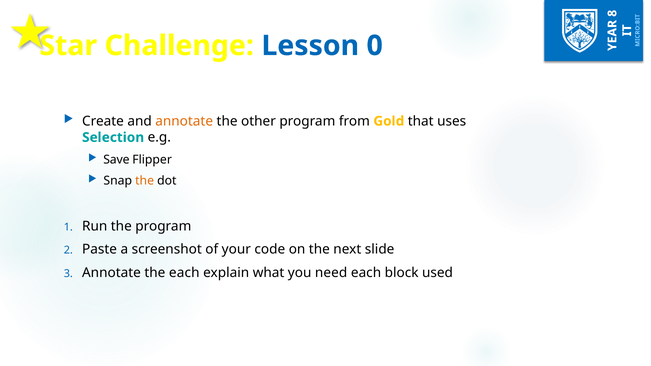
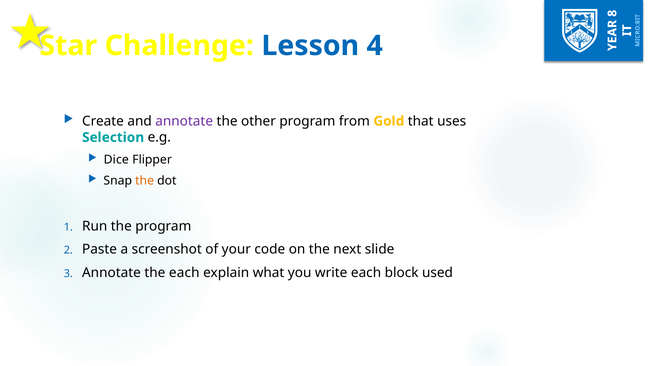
0: 0 -> 4 (375, 46)
annotate colour: orange -> purple (184, 121)
Save: Save -> Dice (116, 160)
need: need -> write (331, 273)
